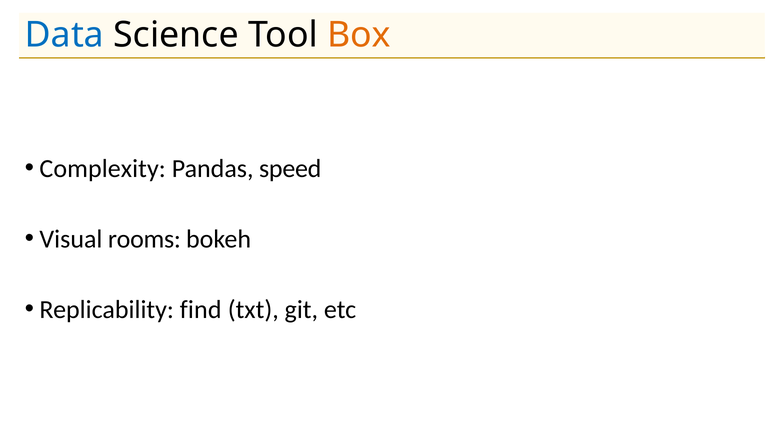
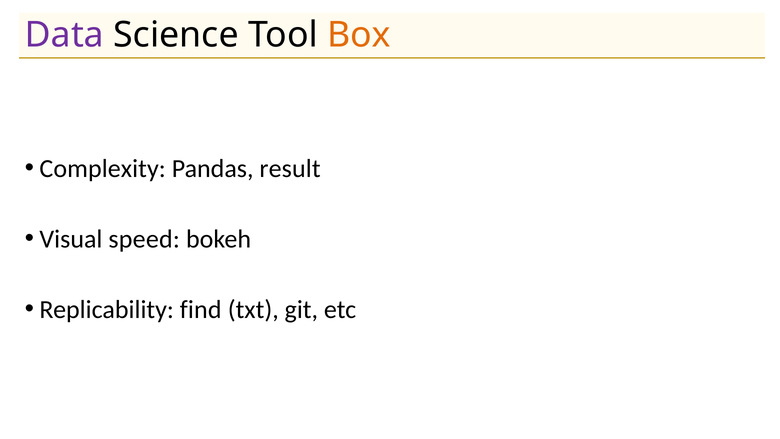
Data colour: blue -> purple (64, 35)
speed: speed -> result (290, 168)
rooms: rooms -> speed (144, 239)
